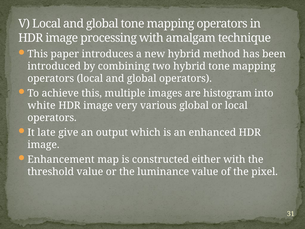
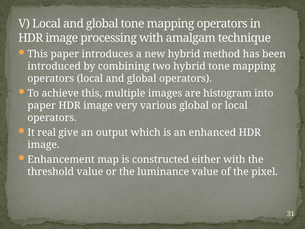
white: white -> paper (42, 105)
late: late -> real (47, 132)
